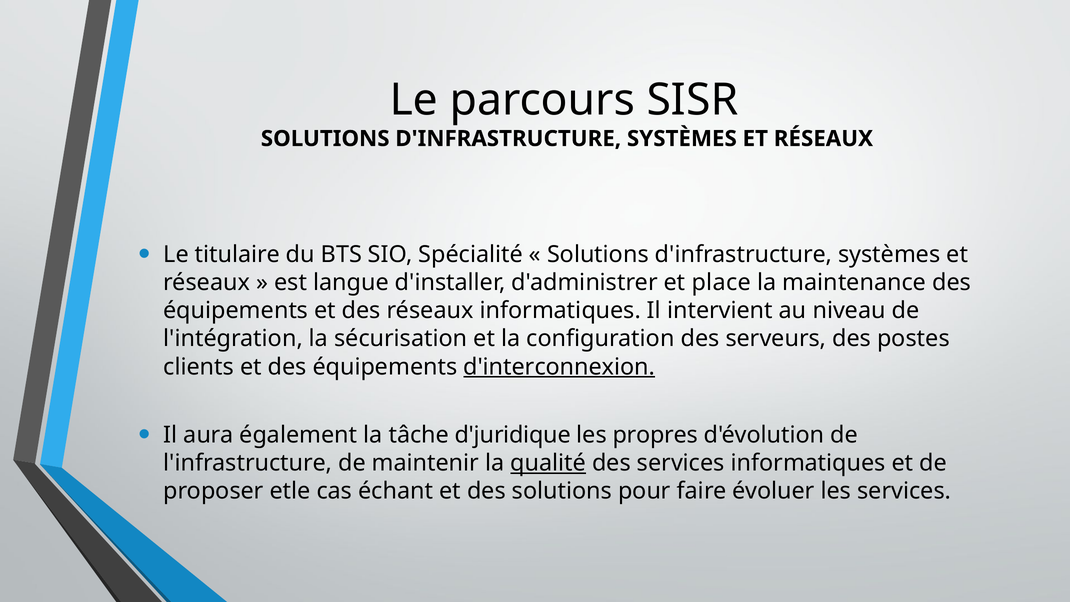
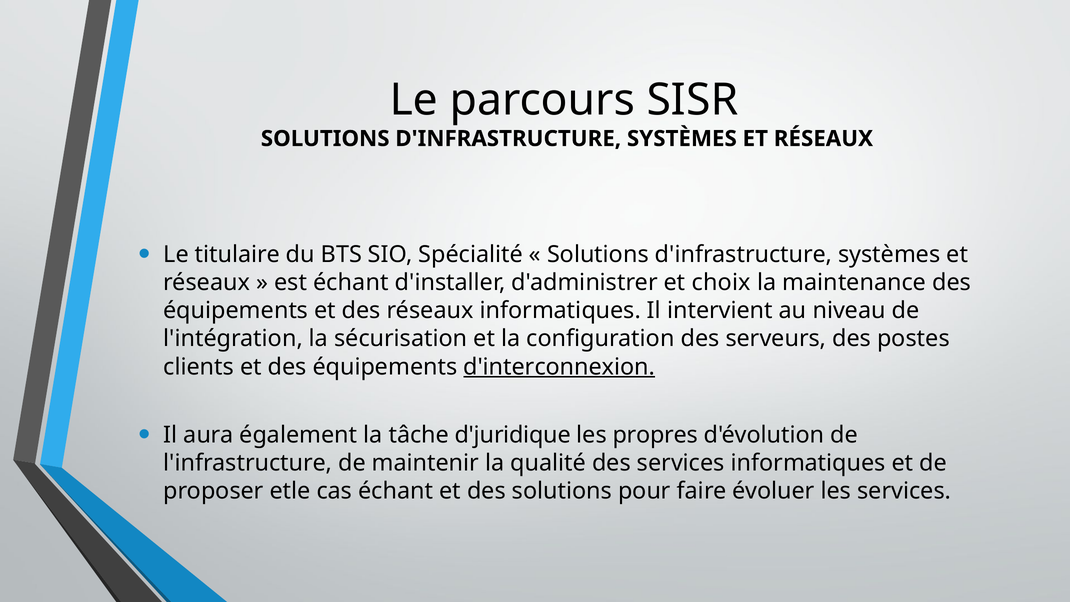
est langue: langue -> échant (351, 282)
place: place -> choix (721, 282)
qualité underline: present -> none (548, 463)
